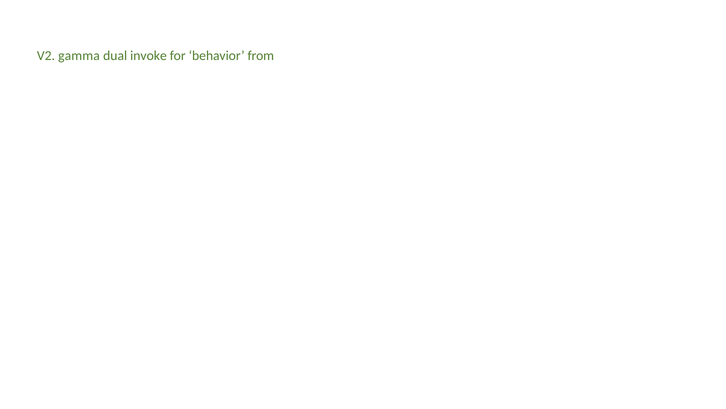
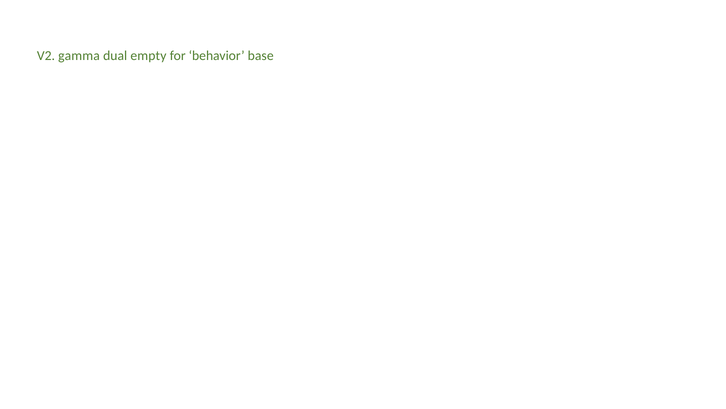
invoke: invoke -> empty (148, 56)
from: from -> base (261, 56)
